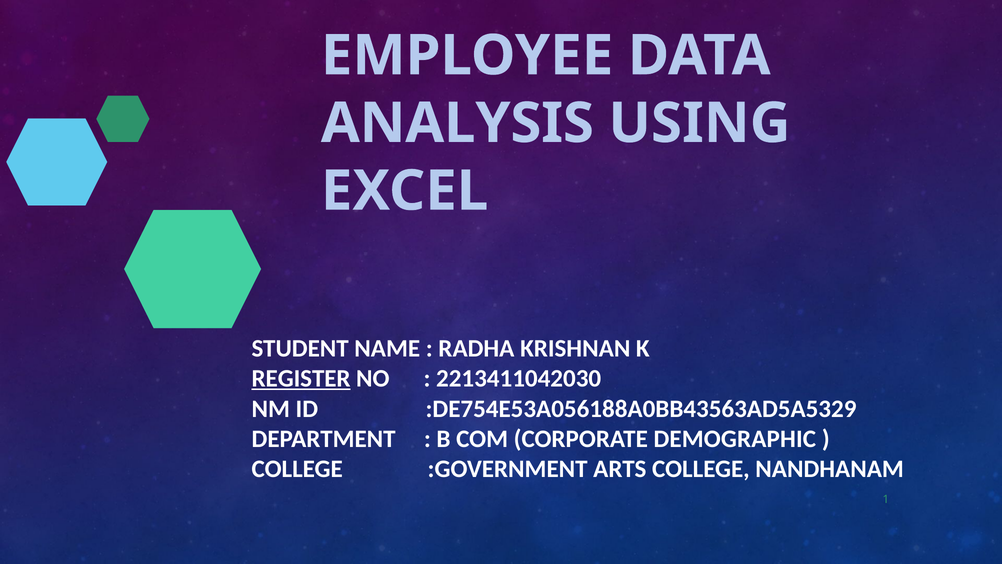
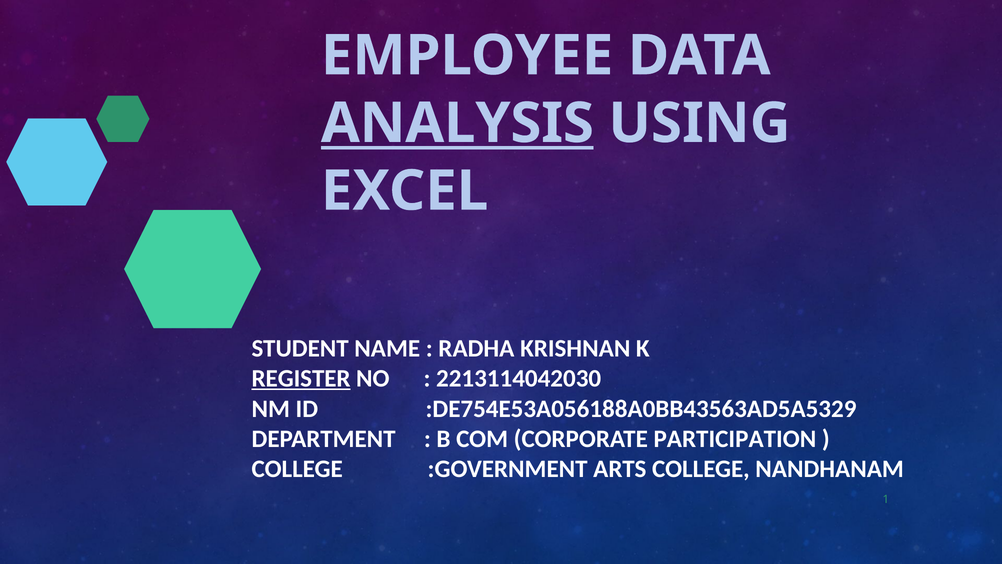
ANALYSIS underline: none -> present (457, 123)
2213411042030: 2213411042030 -> 2213114042030 (519, 378)
DEMOGRAPHIC: DEMOGRAPHIC -> PARTICIPATION (735, 439)
